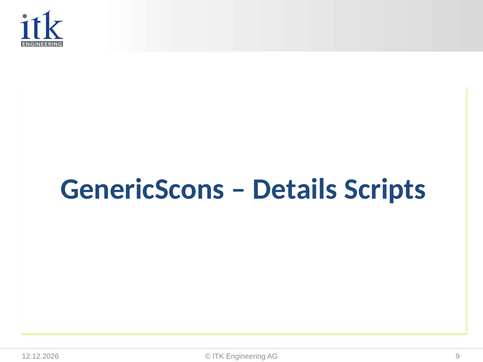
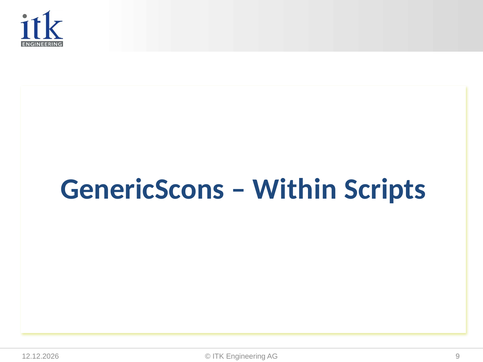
Details: Details -> Within (295, 189)
